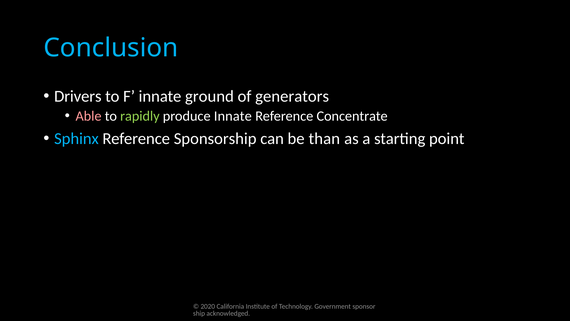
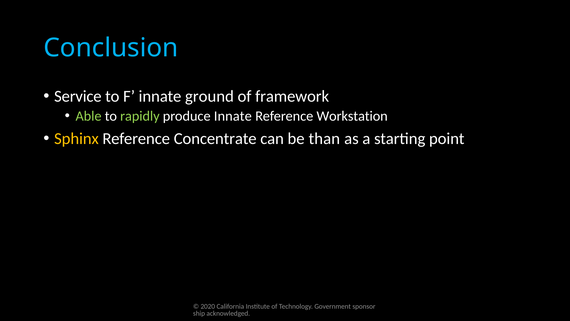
Drivers: Drivers -> Service (78, 96)
generators: generators -> framework (292, 96)
Able colour: pink -> light green (89, 116)
Concentrate: Concentrate -> Workstation (352, 116)
Sphinx colour: light blue -> yellow (76, 139)
Sponsorship: Sponsorship -> Concentrate (215, 139)
